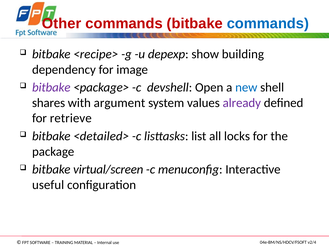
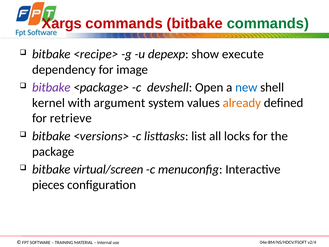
Other: Other -> Xargs (62, 23)
commands colour: blue -> green (268, 23)
building: building -> execute (243, 54)
shares: shares -> kernel (48, 103)
already colour: purple -> orange (242, 103)
<detailed>: <detailed> -> <versions> (101, 136)
useful: useful -> pieces (48, 185)
